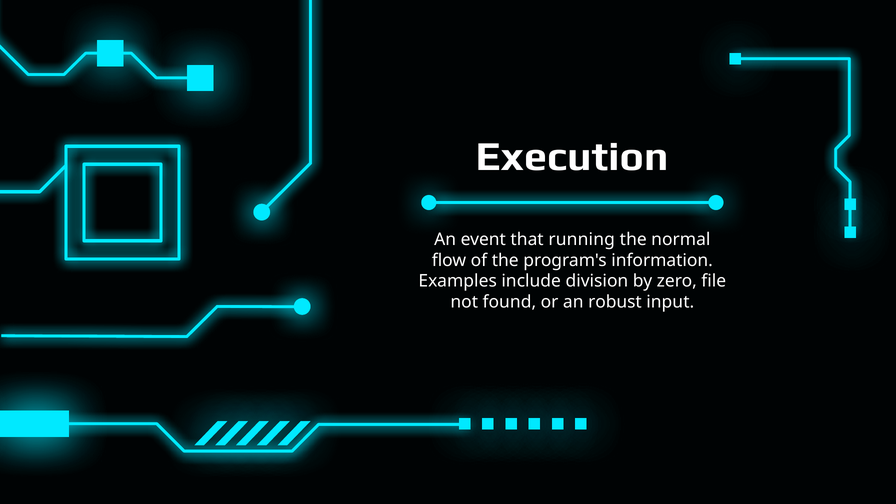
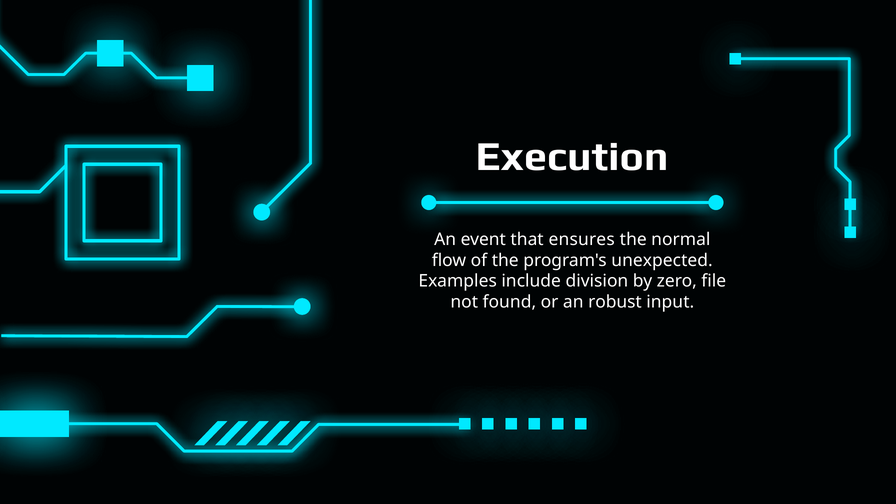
running: running -> ensures (582, 239)
information: information -> unexpected (662, 260)
